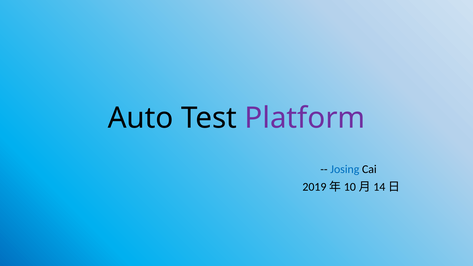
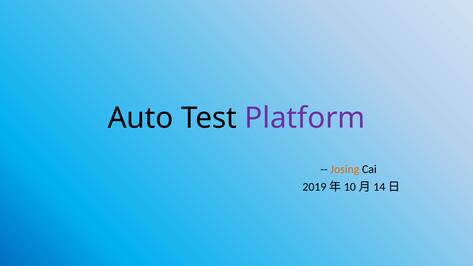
Josing colour: blue -> orange (345, 169)
